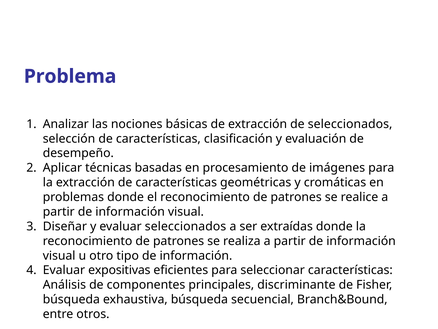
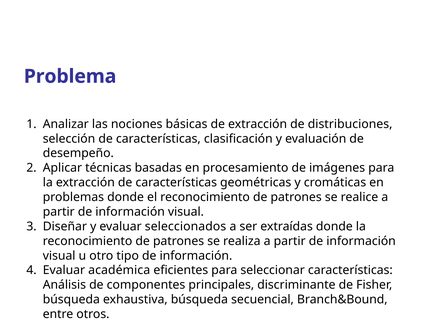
de seleccionados: seleccionados -> distribuciones (350, 124)
expositivas: expositivas -> académica (119, 270)
